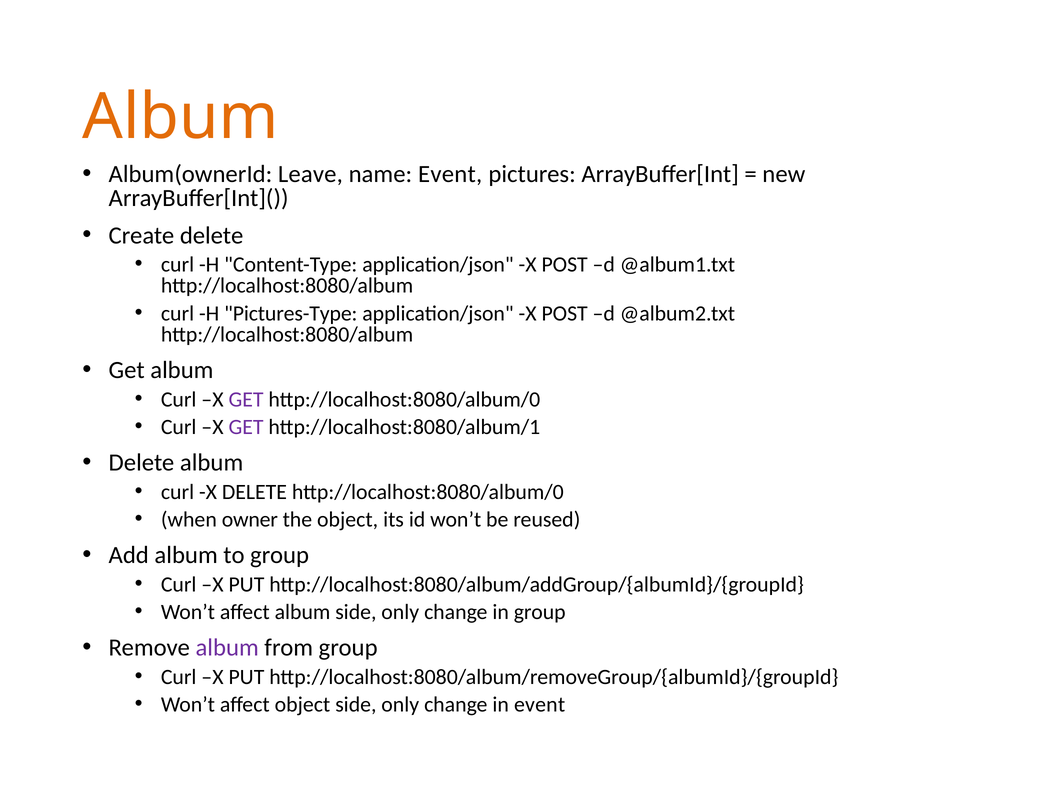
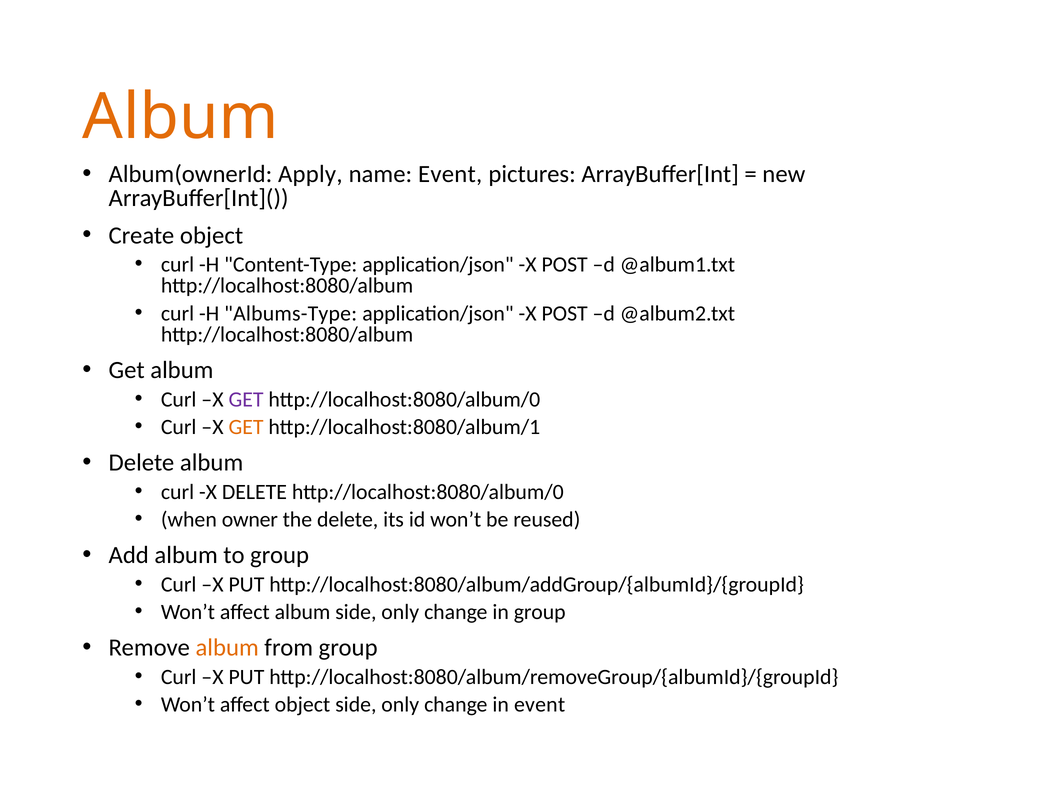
Leave: Leave -> Apply (310, 174)
Create delete: delete -> object (212, 235)
Pictures-Type: Pictures-Type -> Albums-Type (291, 314)
GET colour: purple -> orange (246, 427)
the object: object -> delete (348, 520)
album colour: purple -> orange (227, 648)
